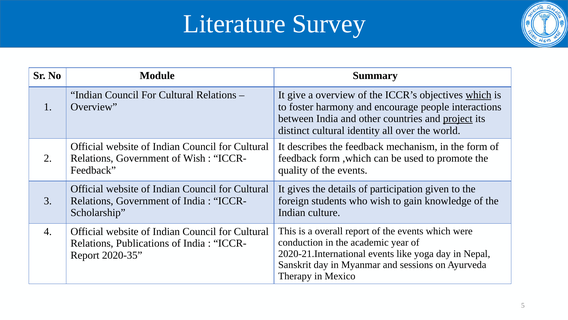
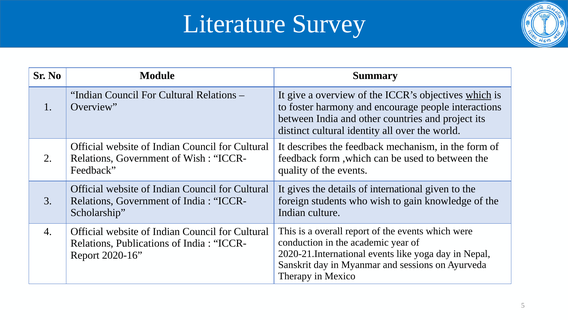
project underline: present -> none (458, 119)
to promote: promote -> between (455, 158)
participation: participation -> international (396, 189)
2020-35: 2020-35 -> 2020-16 (122, 255)
